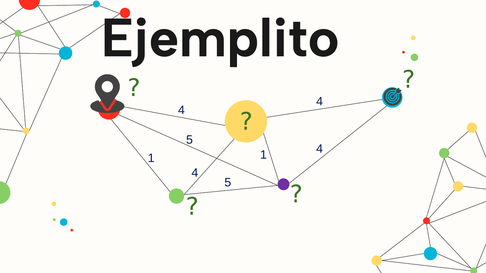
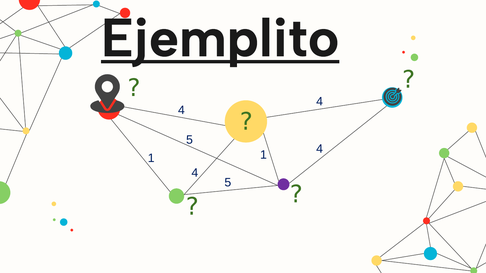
Ejemplito underline: none -> present (220, 39)
